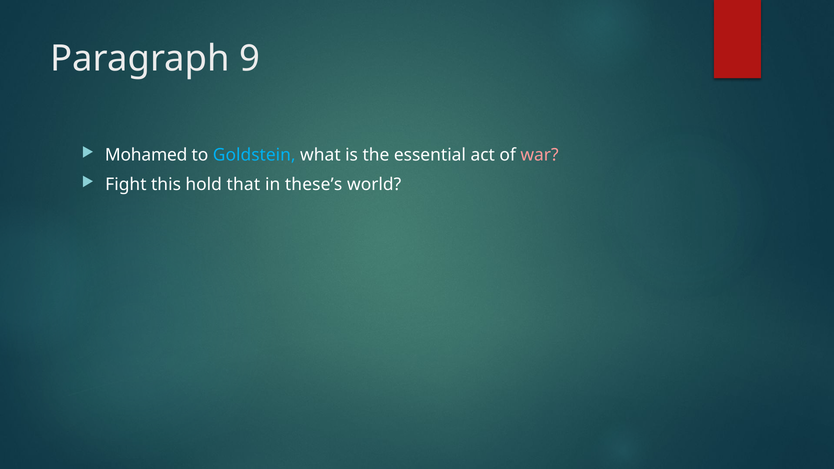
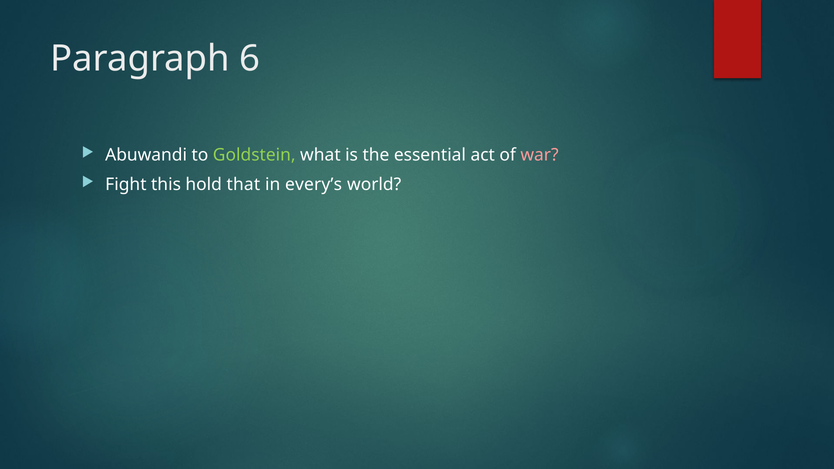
9: 9 -> 6 (250, 59)
Mohamed: Mohamed -> Abuwandi (146, 155)
Goldstein colour: light blue -> light green (254, 155)
these’s: these’s -> every’s (314, 185)
